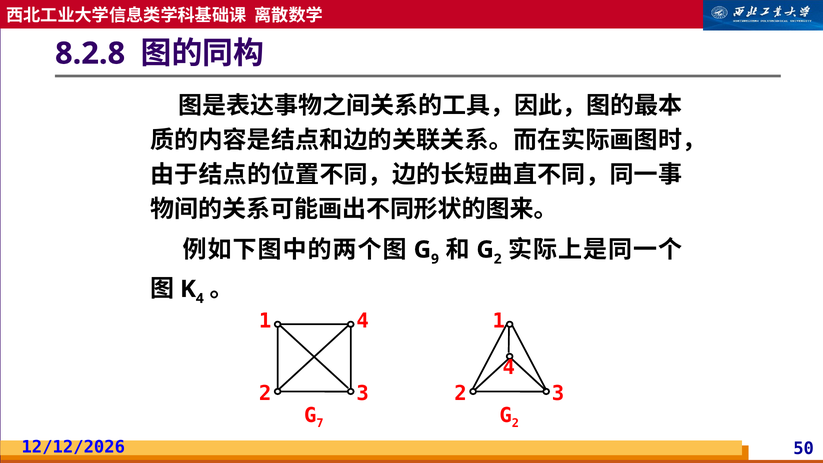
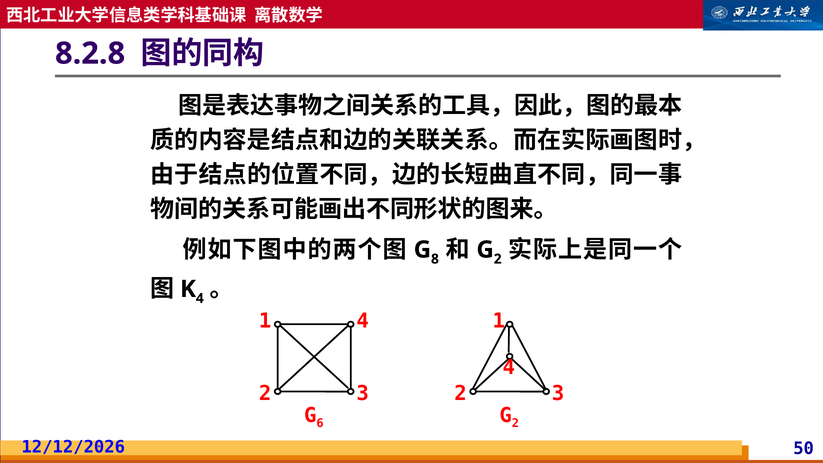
9: 9 -> 8 (435, 259)
7: 7 -> 6 (320, 423)
